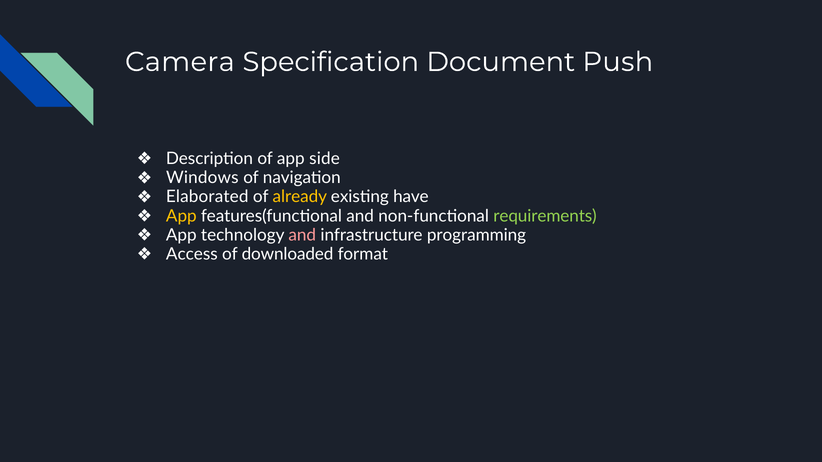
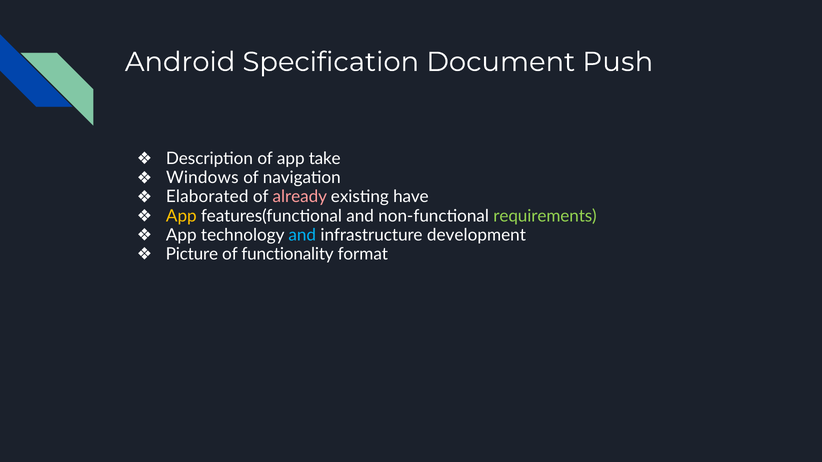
Camera: Camera -> Android (180, 62)
side: side -> take (325, 159)
already colour: yellow -> pink (300, 197)
and colour: pink -> light blue (302, 235)
programming: programming -> development (476, 235)
Access: Access -> Picture (192, 254)
downloaded: downloaded -> functionality (288, 254)
